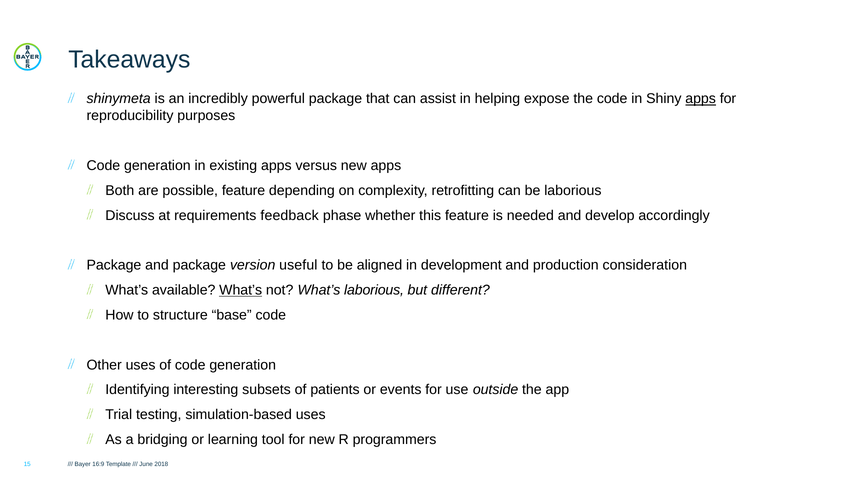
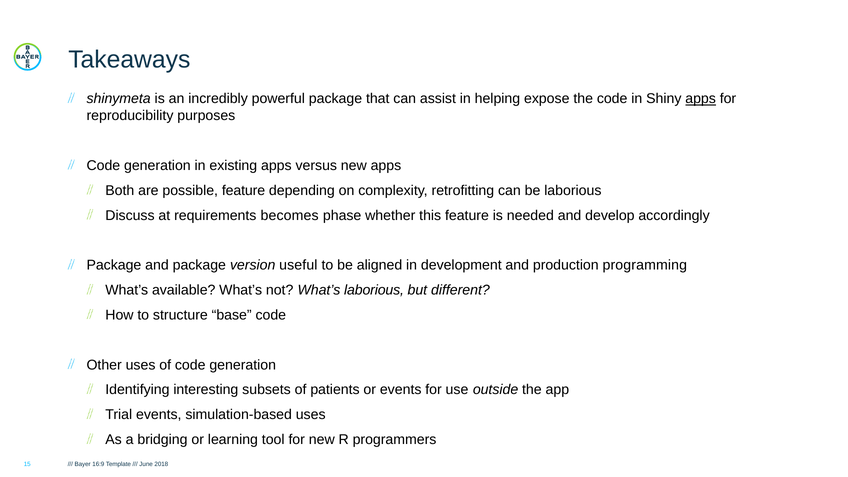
feedback: feedback -> becomes (290, 215)
consideration: consideration -> programming (645, 265)
What’s underline: present -> none (241, 290)
Trial testing: testing -> events (159, 415)
